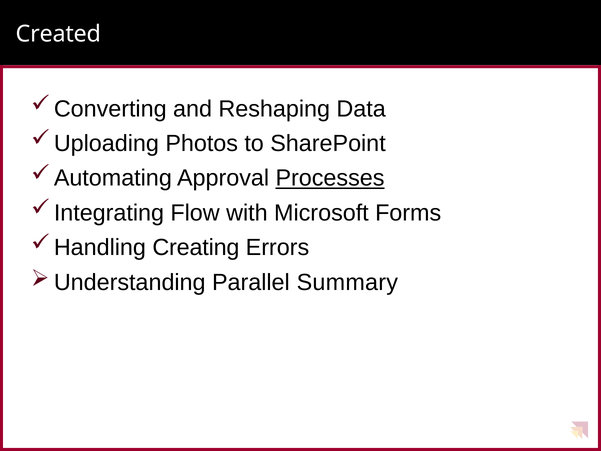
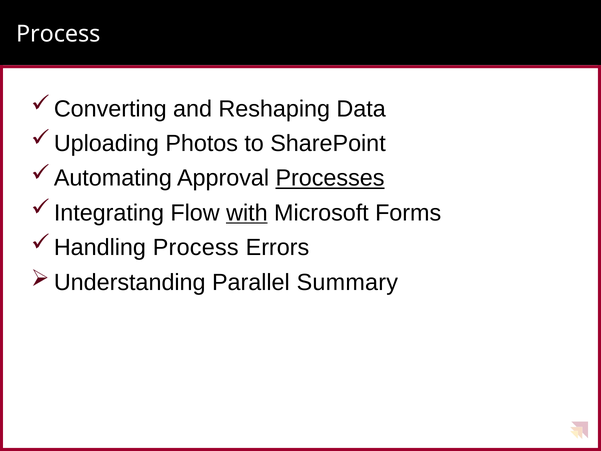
Created: Created -> Process (58, 34)
with underline: none -> present (247, 213)
Creating: Creating -> Process (196, 248)
